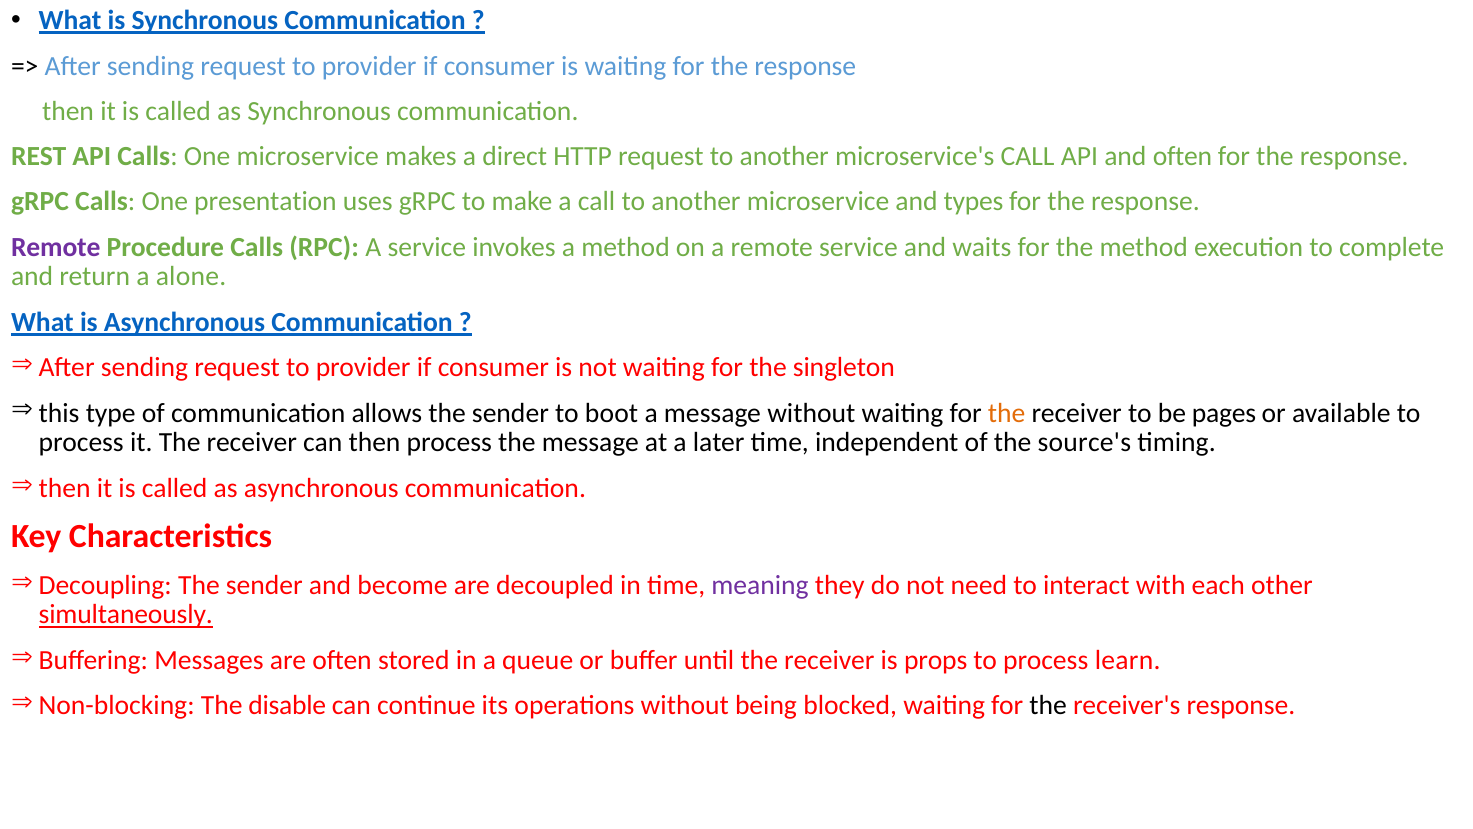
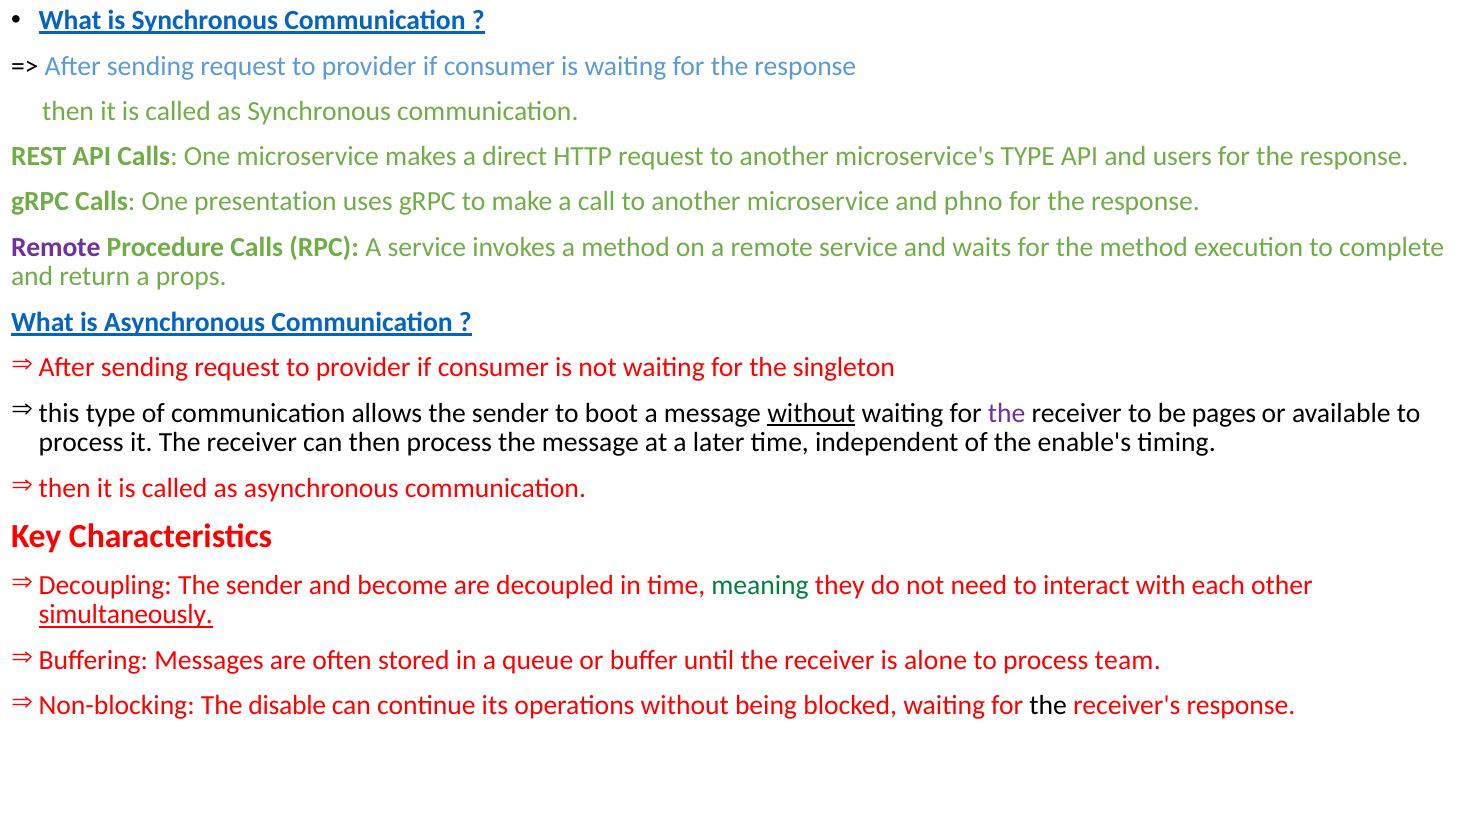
microservice's CALL: CALL -> TYPE (1028, 156)
and often: often -> users (1182, 156)
types: types -> phno (973, 202)
alone: alone -> props (191, 277)
without underline: none -> present (811, 413)
the colour: orange -> purple (1007, 413)
source's: source's -> enable's (1084, 443)
meaning colour: purple -> green (760, 585)
props: props -> alone (936, 660)
learn: learn -> team (1128, 660)
